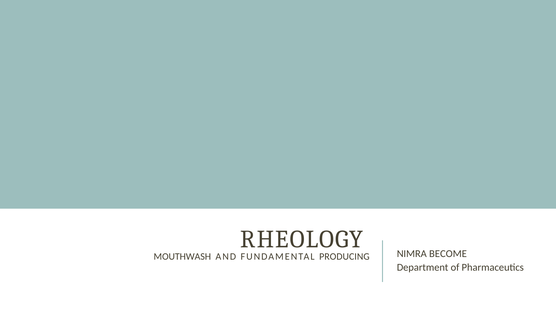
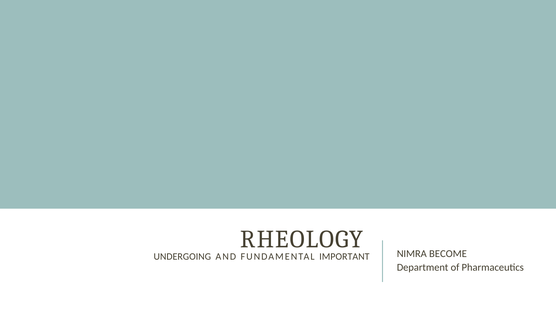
MOUTHWASH: MOUTHWASH -> UNDERGOING (182, 256)
PRODUCING: PRODUCING -> IMPORTANT (344, 256)
